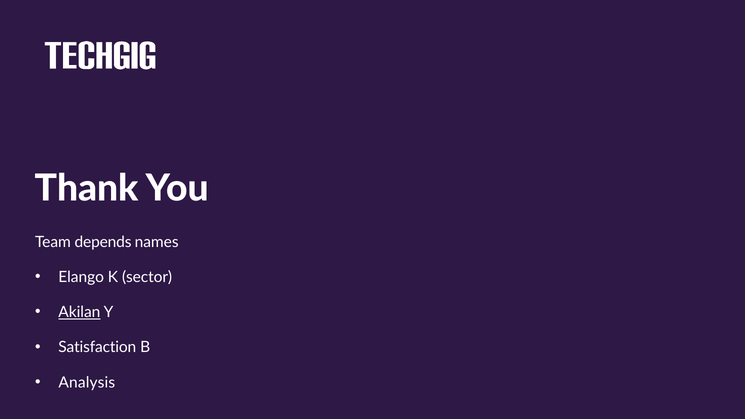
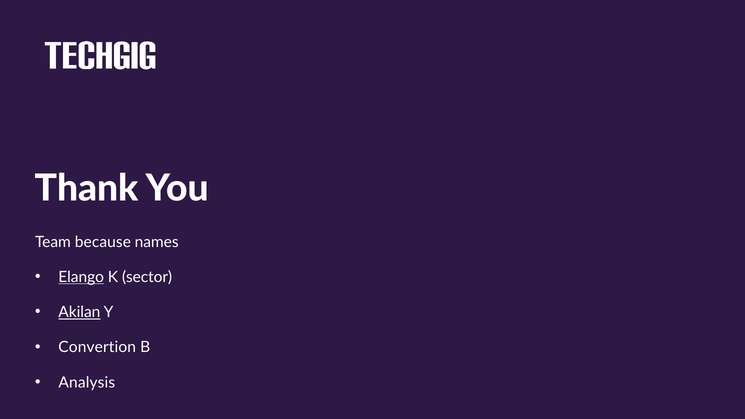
depends: depends -> because (103, 242)
Elango underline: none -> present (81, 277)
Satisfaction: Satisfaction -> Convertion (97, 347)
